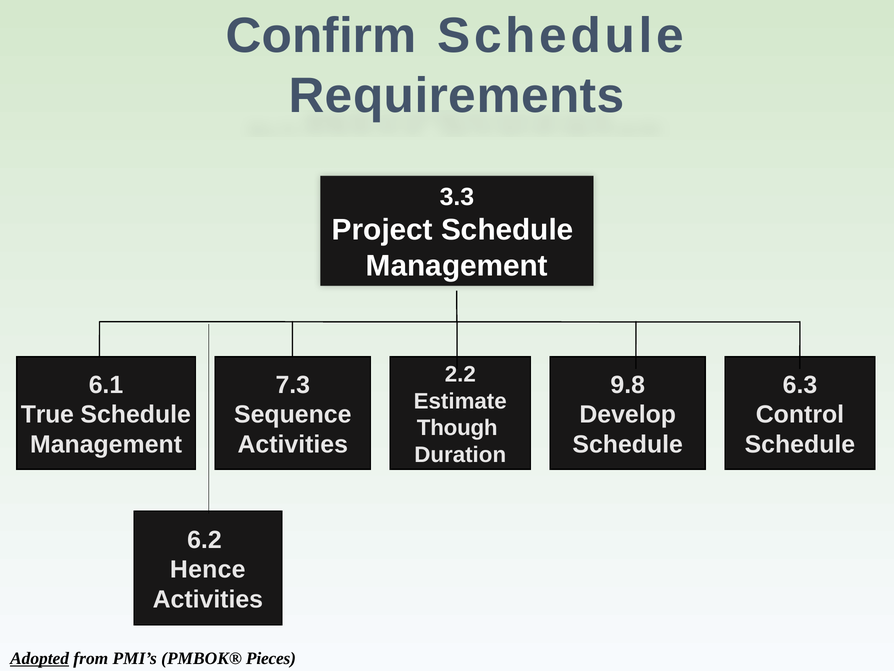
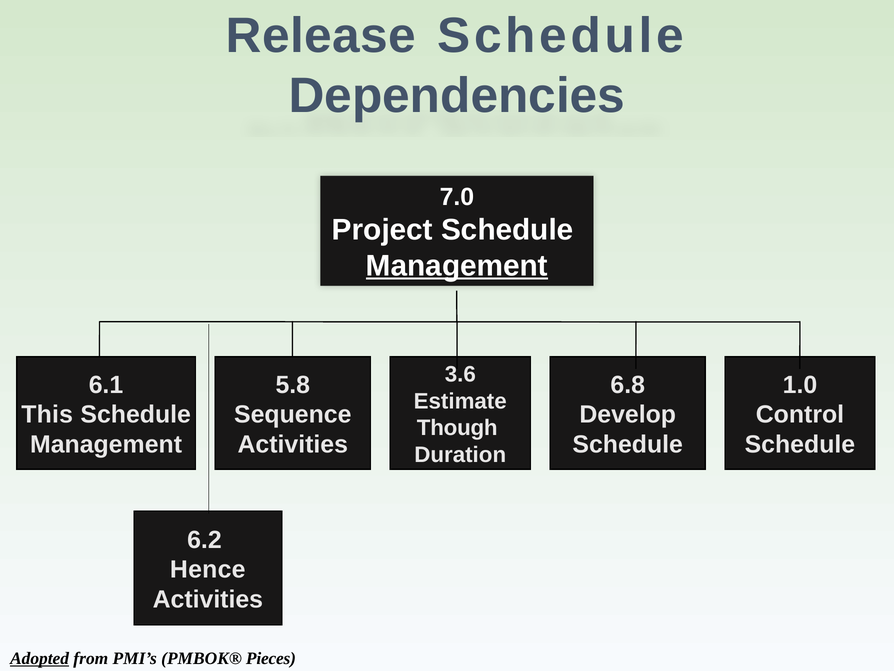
Confirm: Confirm -> Release (321, 36)
Requirements: Requirements -> Dependencies (457, 96)
3.3: 3.3 -> 7.0 (457, 197)
Management underline: none -> present (457, 266)
2.2: 2.2 -> 3.6 (460, 374)
7.3: 7.3 -> 5.8 (293, 385)
9.8: 9.8 -> 6.8 (628, 385)
6.3: 6.3 -> 1.0 (800, 385)
True: True -> This (47, 414)
